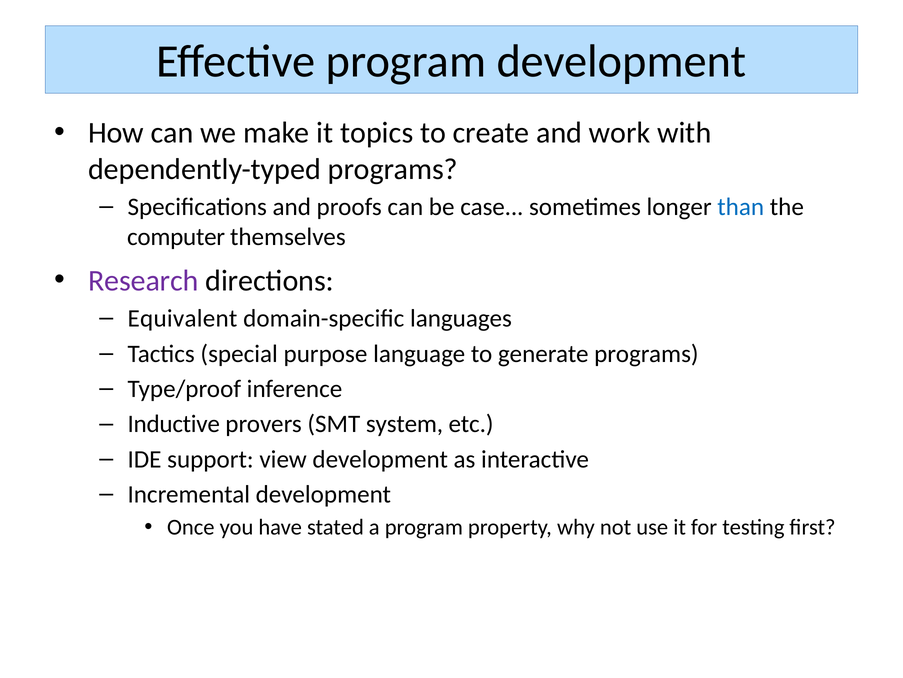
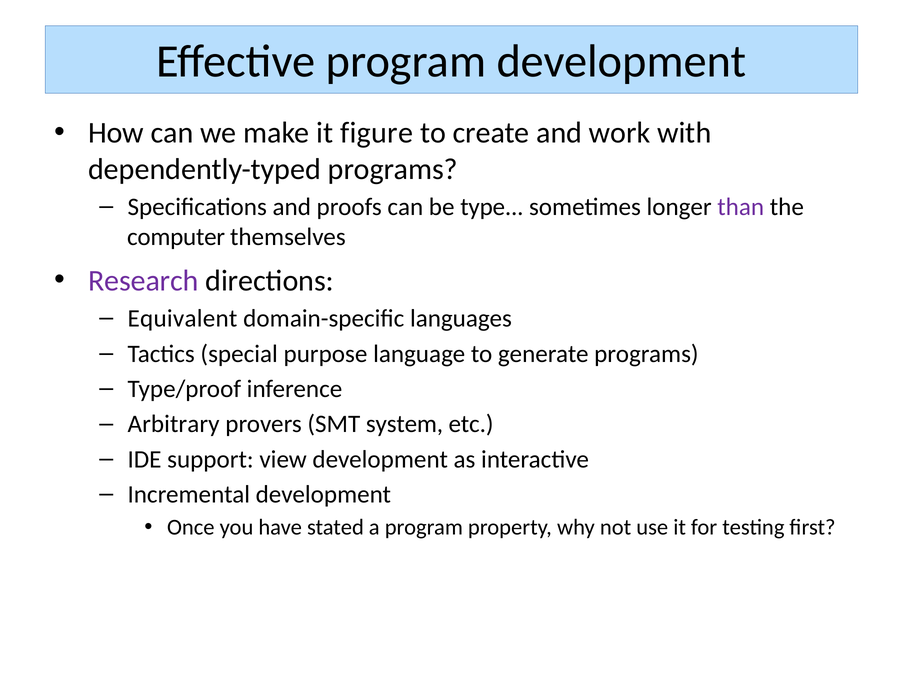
topics: topics -> figure (377, 133)
case: case -> type (492, 207)
than colour: blue -> purple (741, 207)
Inductive: Inductive -> Arbitrary (174, 424)
